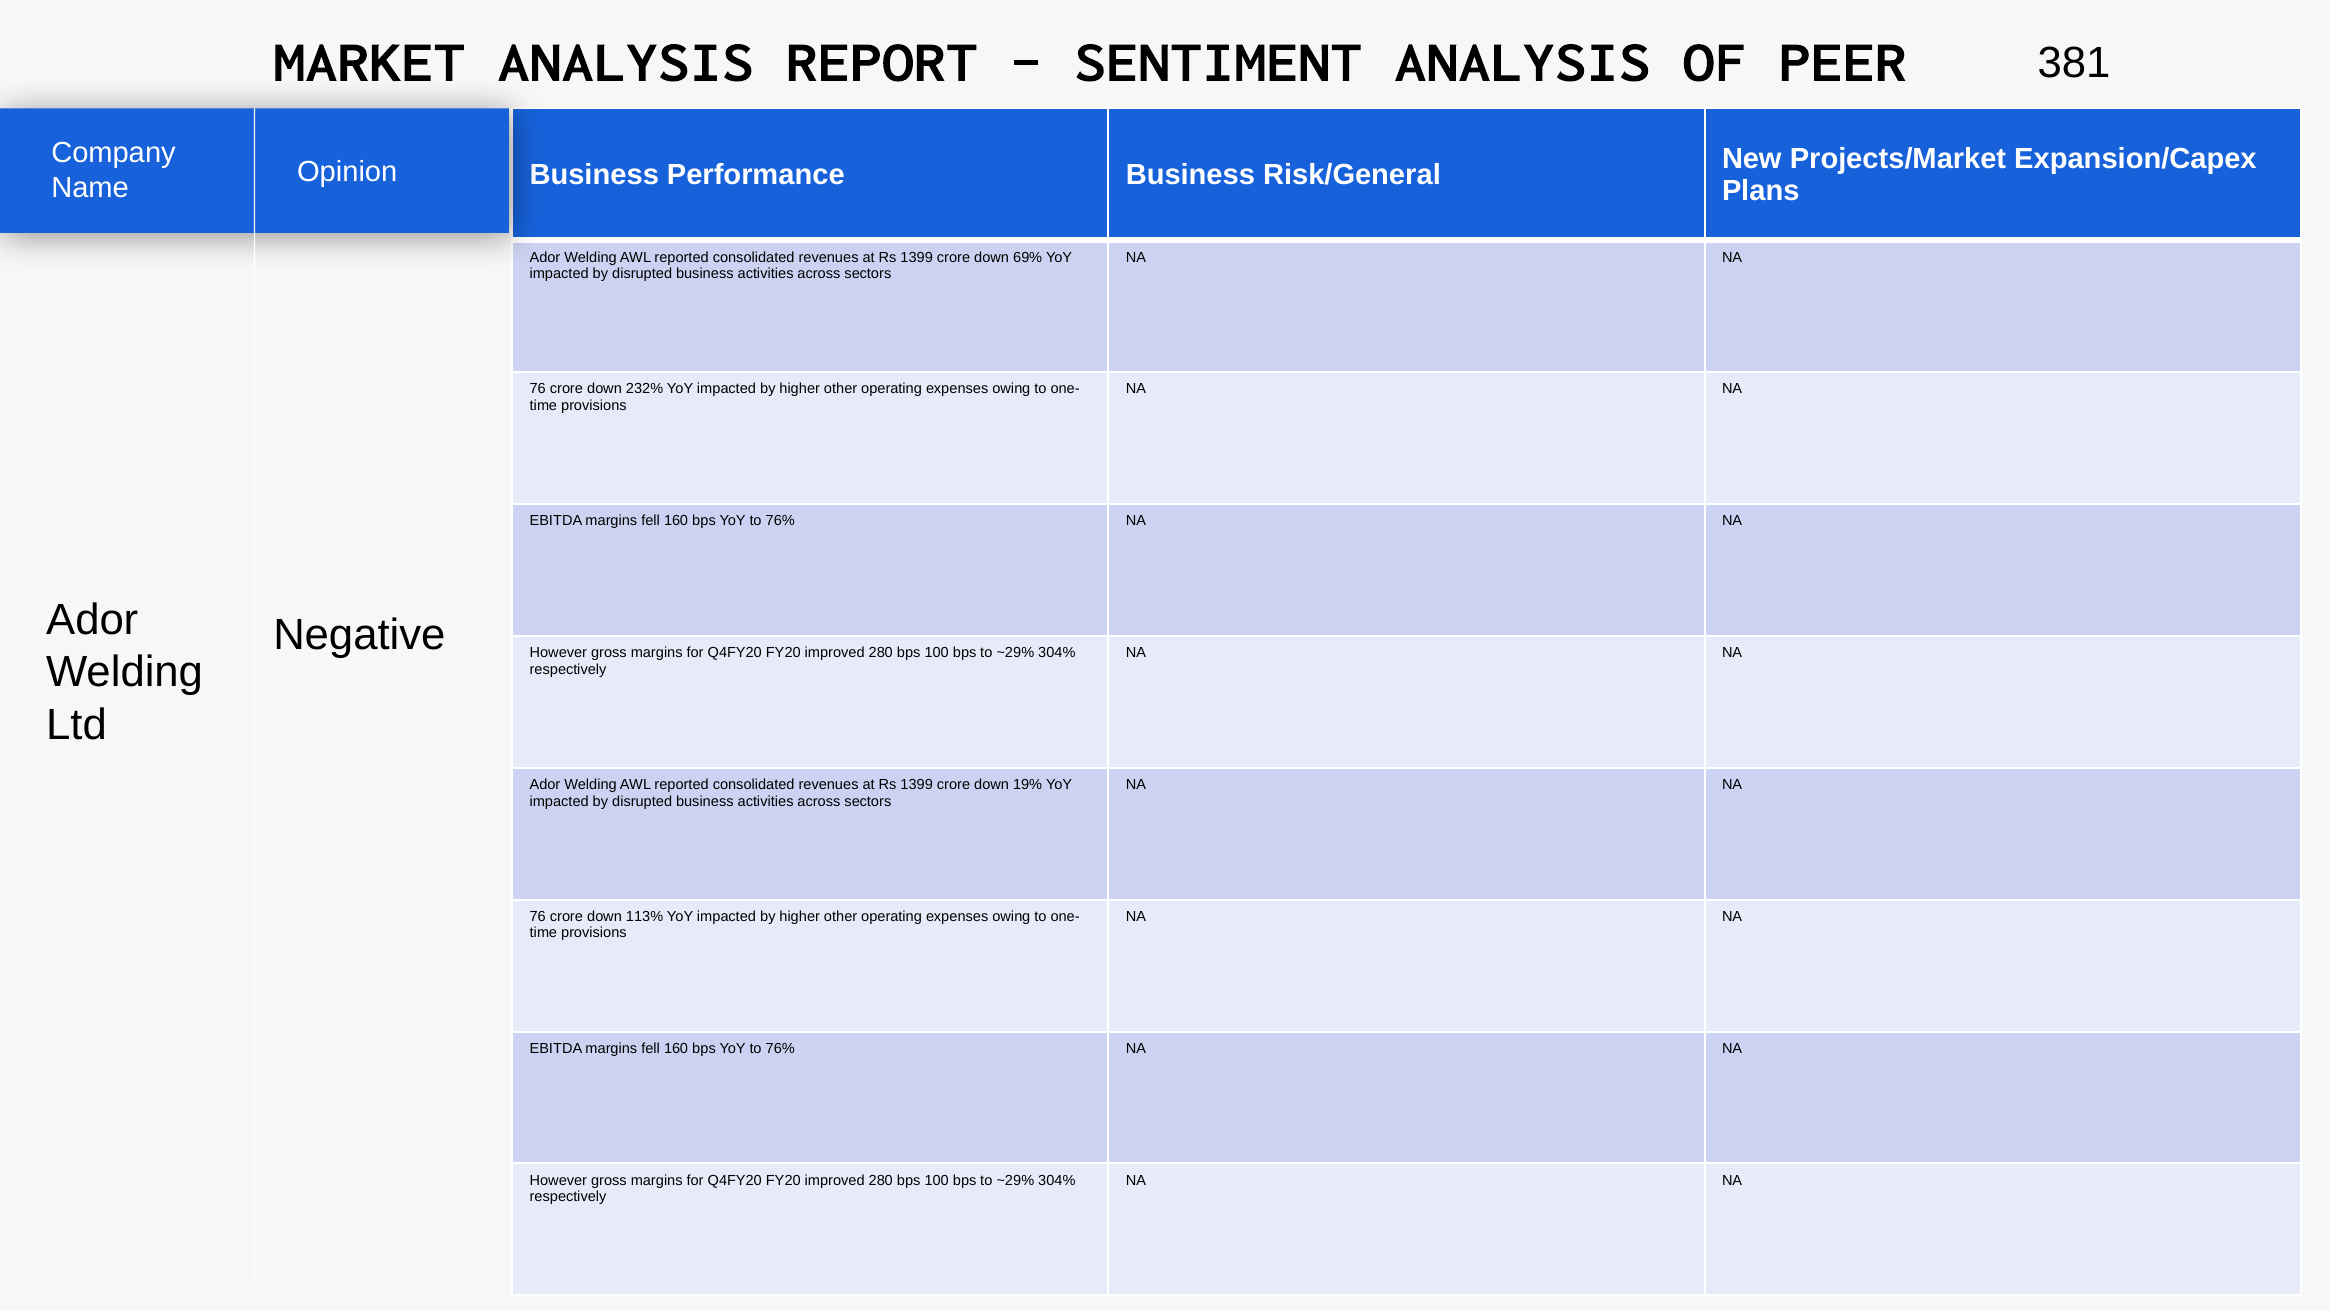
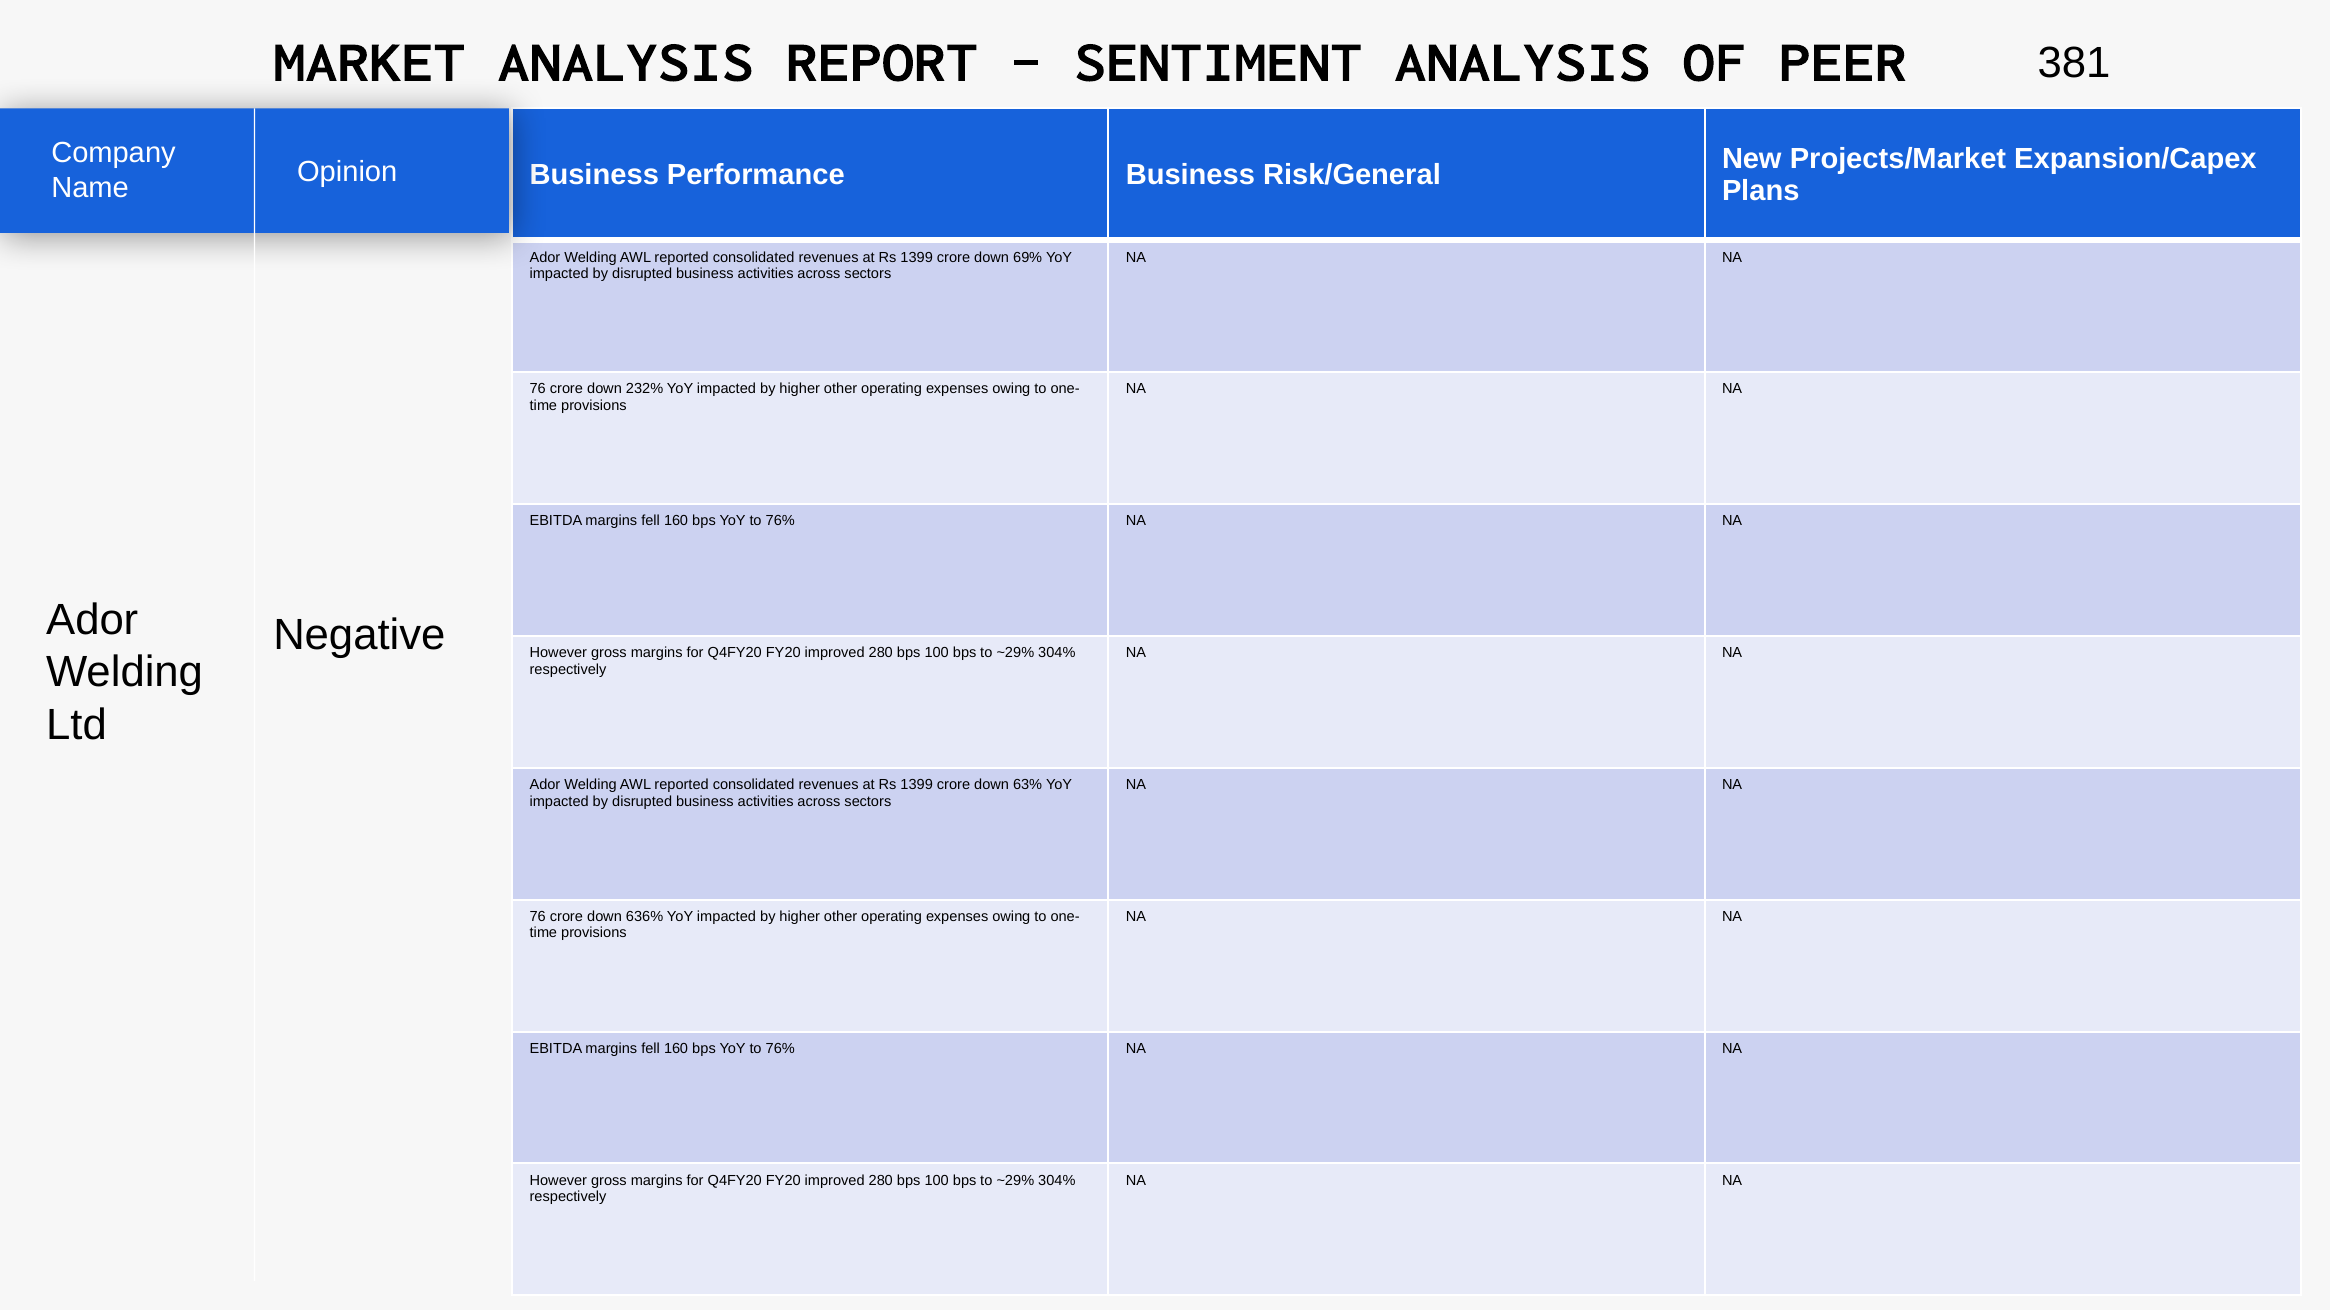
19%: 19% -> 63% (1028, 785)
113%: 113% -> 636% (645, 917)
